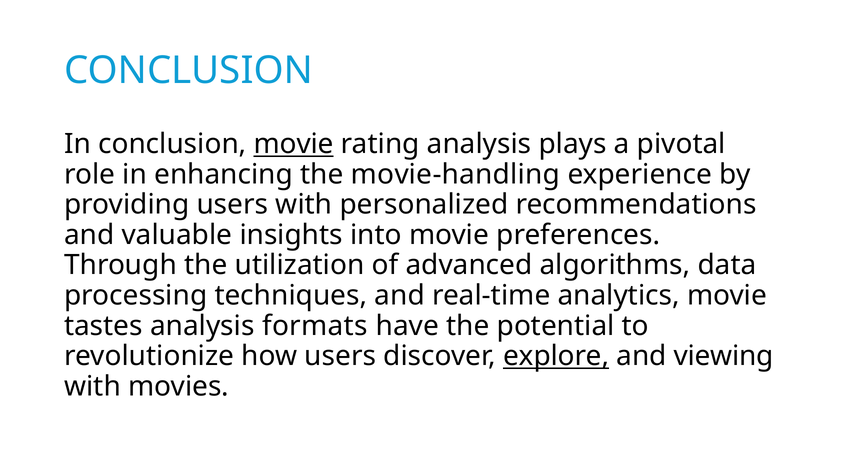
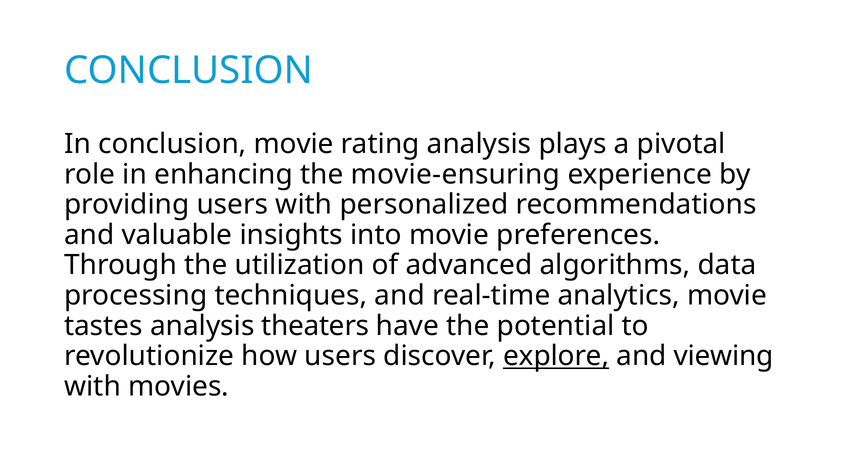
movie underline: present -> none (294, 144)
movie-handling: movie-handling -> movie-ensuring (455, 174)
formats: formats -> theaters (315, 326)
